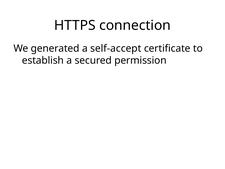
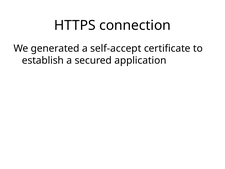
permission: permission -> application (140, 60)
